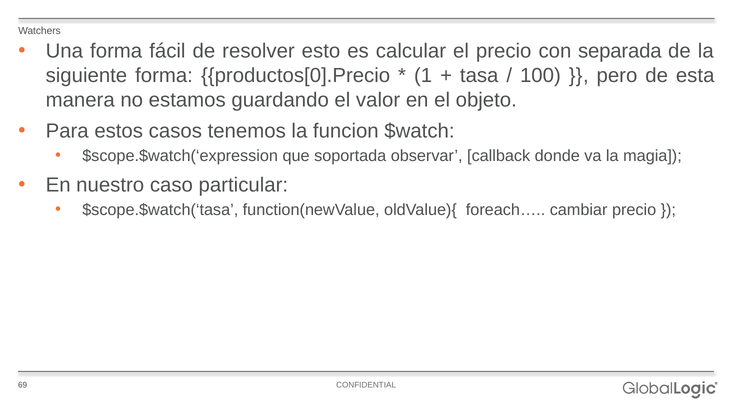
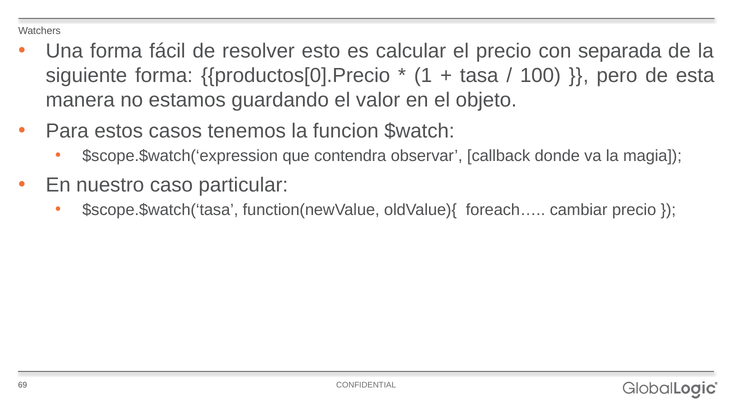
soportada: soportada -> contendra (350, 156)
